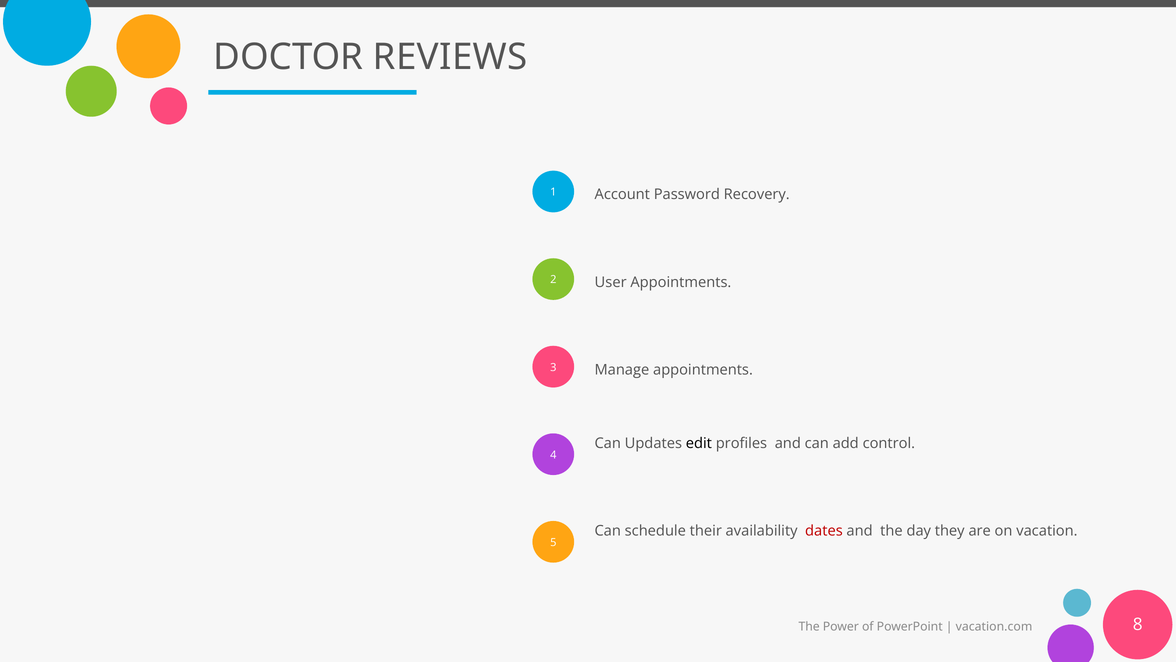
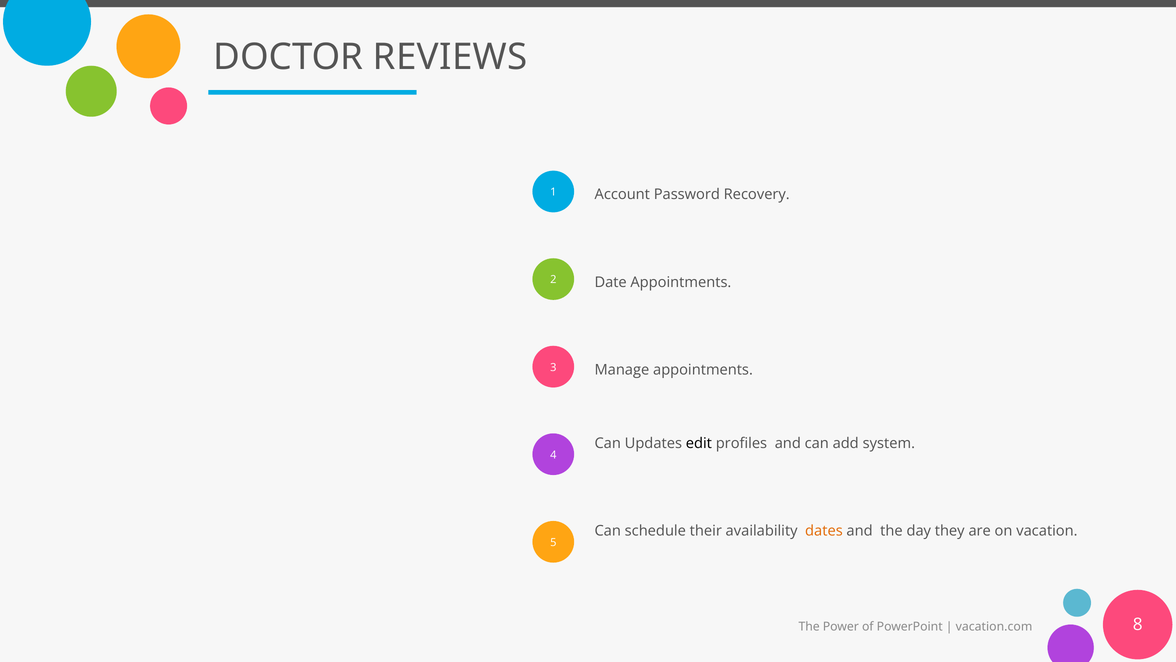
User: User -> Date (611, 282)
control: control -> system (889, 443)
dates colour: red -> orange (824, 531)
